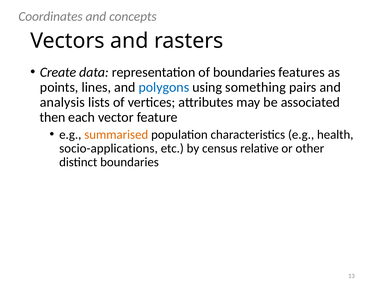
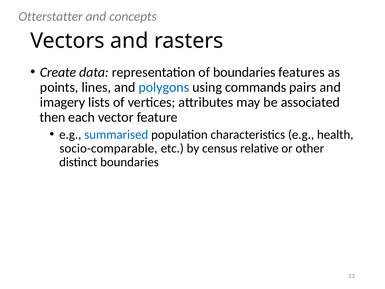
Coordinates: Coordinates -> Otterstatter (51, 16)
something: something -> commands (256, 87)
analysis: analysis -> imagery (62, 102)
summarised colour: orange -> blue (116, 134)
socio-applications: socio-applications -> socio-comparable (108, 148)
